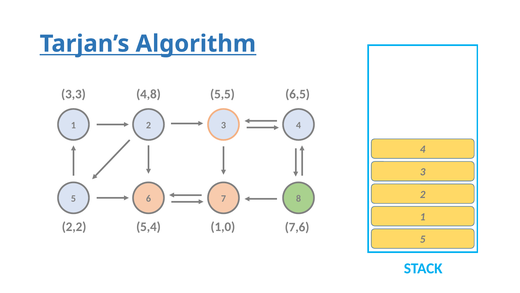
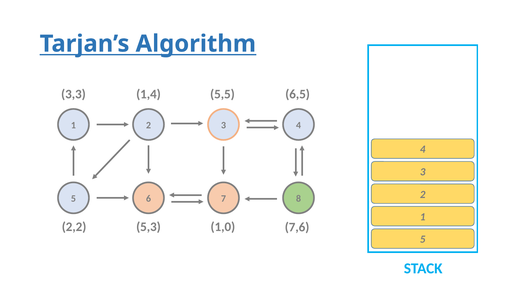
4,8: 4,8 -> 1,4 (148, 94)
5,4: 5,4 -> 5,3 (148, 226)
